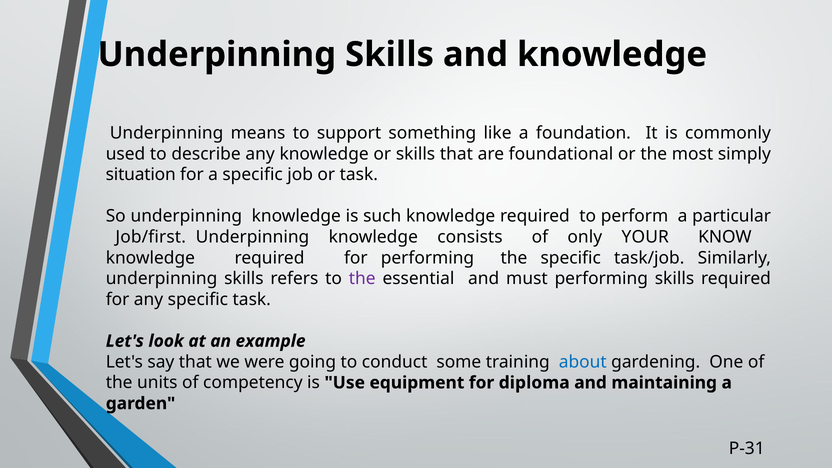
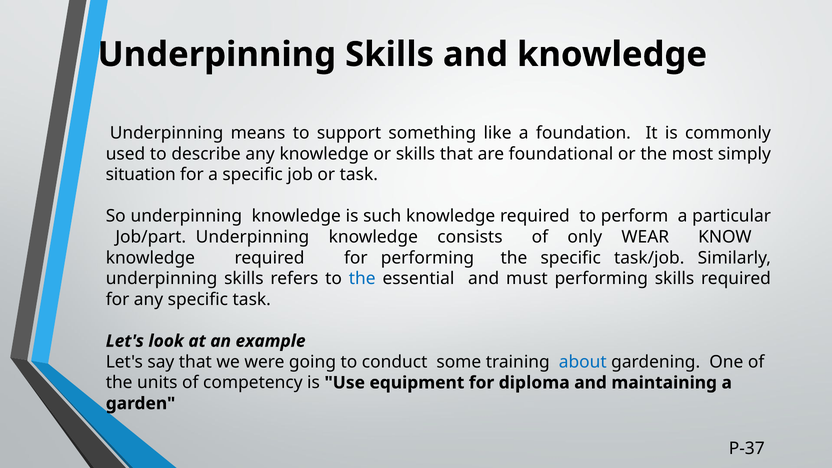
Job/first: Job/first -> Job/part (151, 237)
YOUR: YOUR -> WEAR (645, 237)
the colour: purple -> blue (362, 279)
P-31: P-31 -> P-37 (747, 449)
